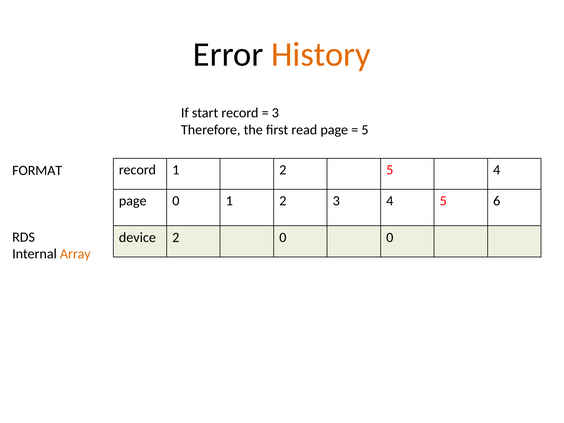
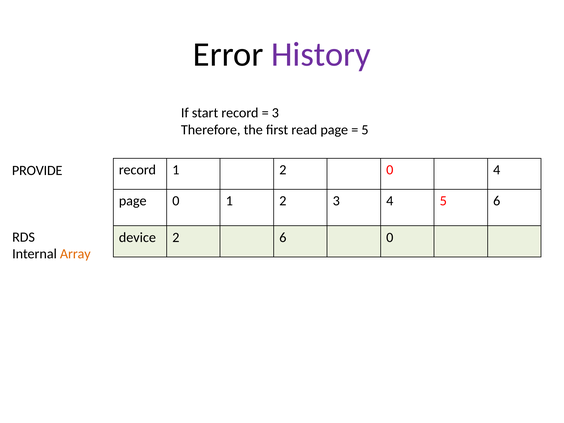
History colour: orange -> purple (321, 55)
2 5: 5 -> 0 (390, 170)
FORMAT: FORMAT -> PROVIDE (37, 170)
2 0: 0 -> 6 (283, 237)
